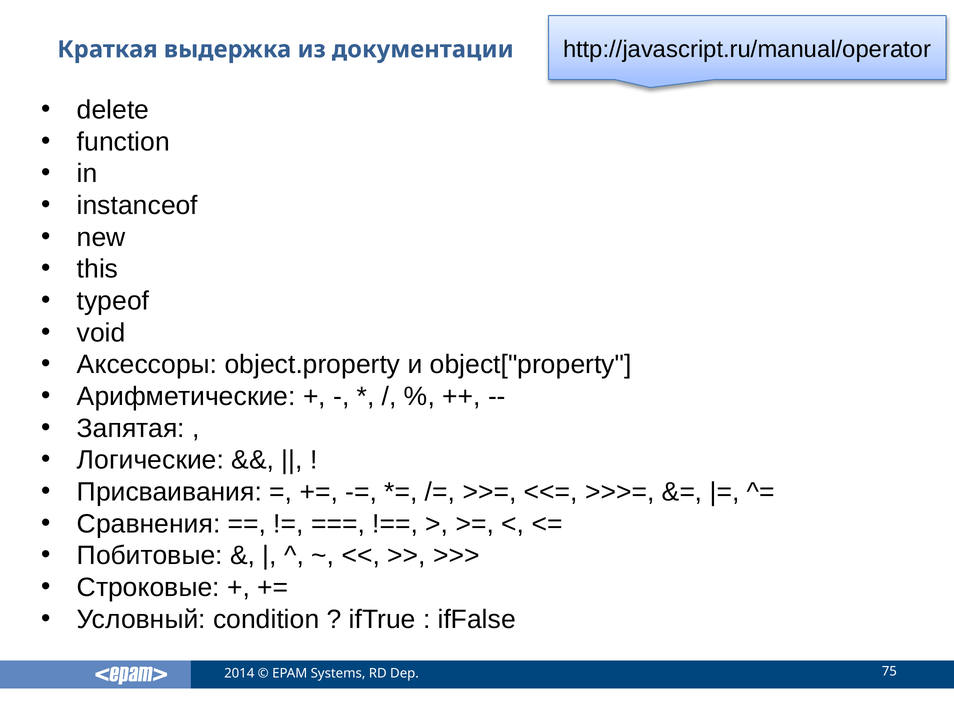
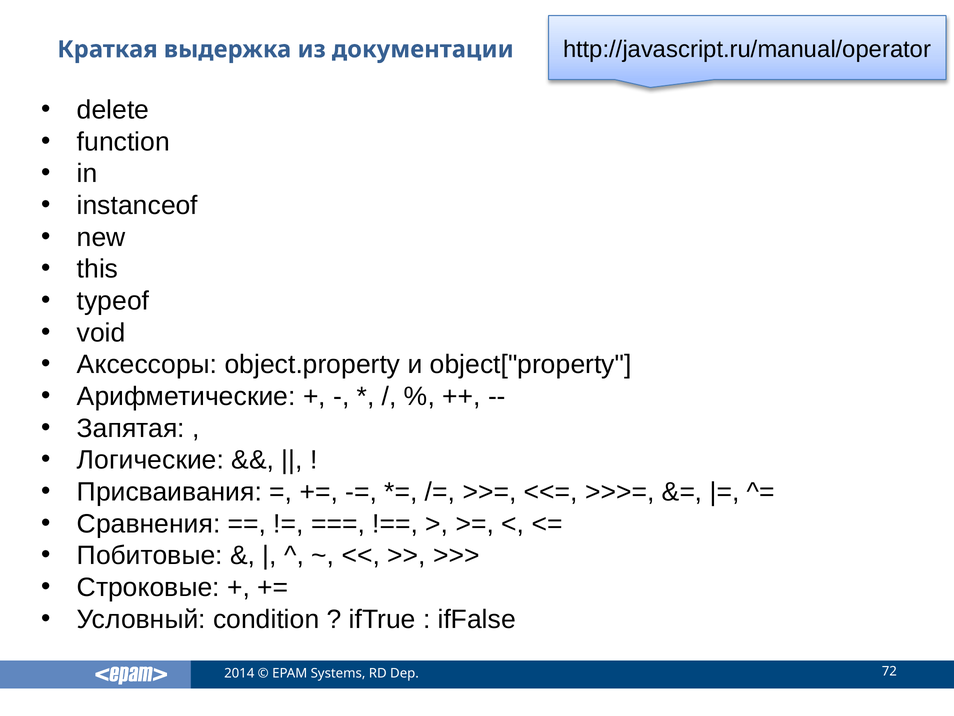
75: 75 -> 72 (889, 671)
